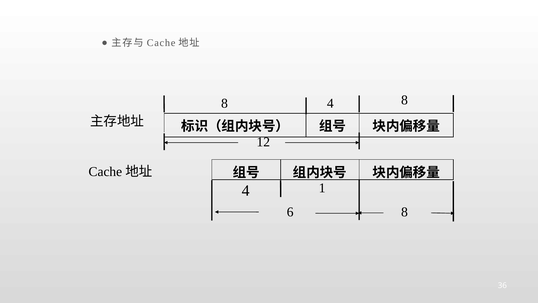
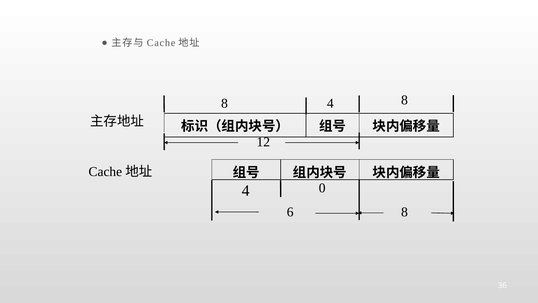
1: 1 -> 0 (322, 188)
